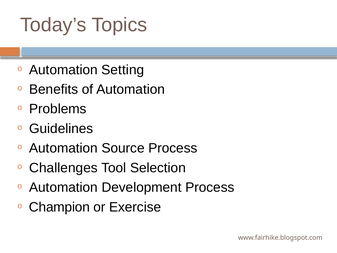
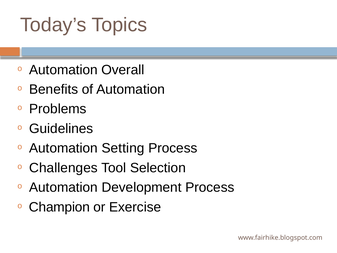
Setting: Setting -> Overall (123, 70)
Source: Source -> Setting (123, 148)
